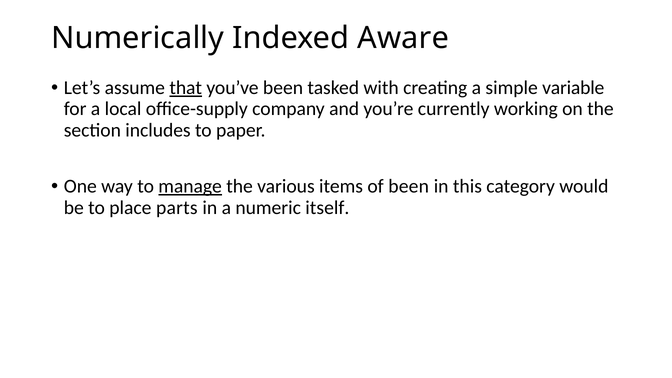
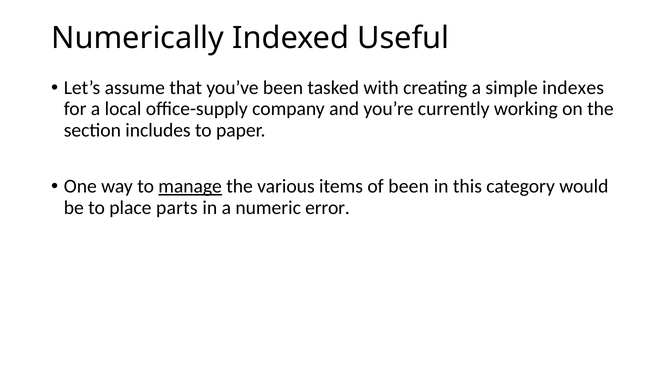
Aware: Aware -> Useful (403, 38)
that underline: present -> none (186, 88)
variable: variable -> indexes (573, 88)
itself: itself -> error (327, 208)
